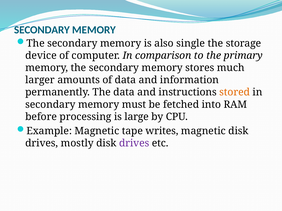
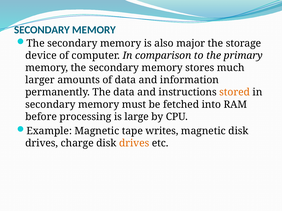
single: single -> major (191, 43)
mostly: mostly -> charge (77, 143)
drives colour: purple -> orange (134, 143)
